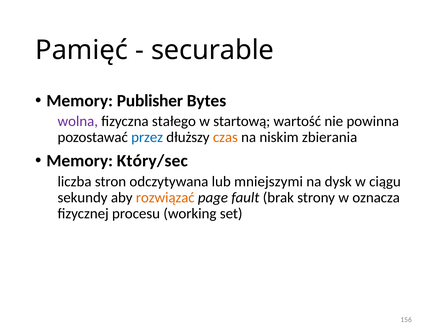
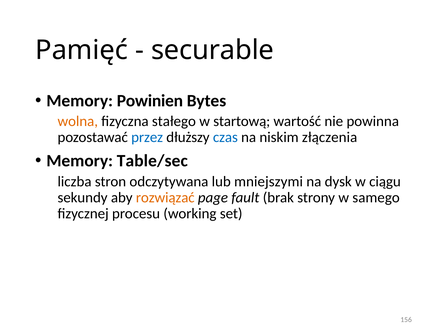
Publisher: Publisher -> Powinien (150, 101)
wolna colour: purple -> orange (78, 121)
czas colour: orange -> blue (225, 137)
zbierania: zbierania -> złączenia (330, 137)
Który/sec: Który/sec -> Table/sec (152, 161)
oznacza: oznacza -> samego (376, 198)
